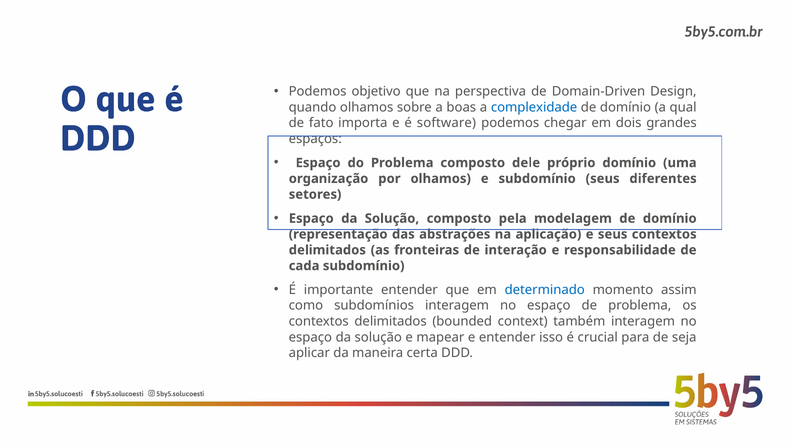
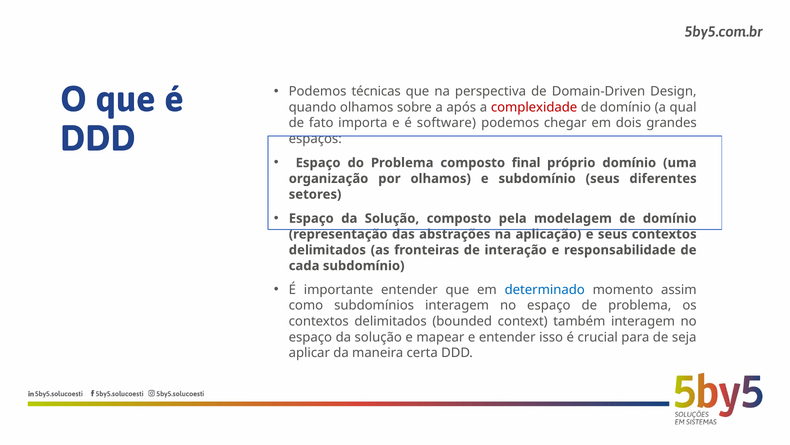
objetivo: objetivo -> técnicas (376, 91)
boas: boas -> após (461, 107)
complexidade colour: blue -> red (534, 107)
dele: dele -> final (526, 163)
